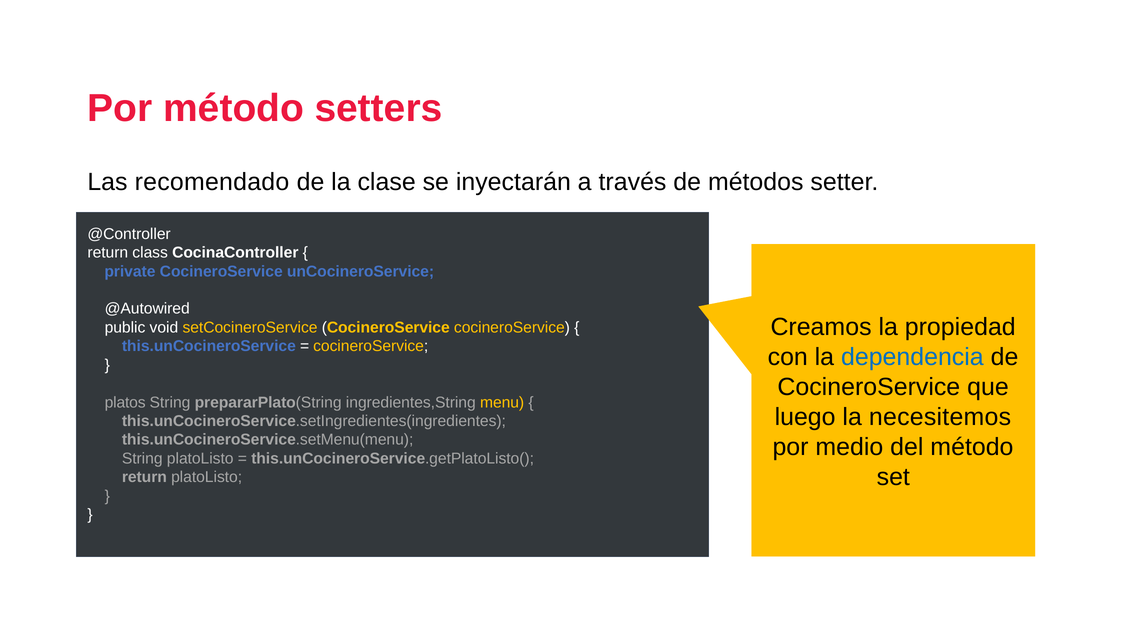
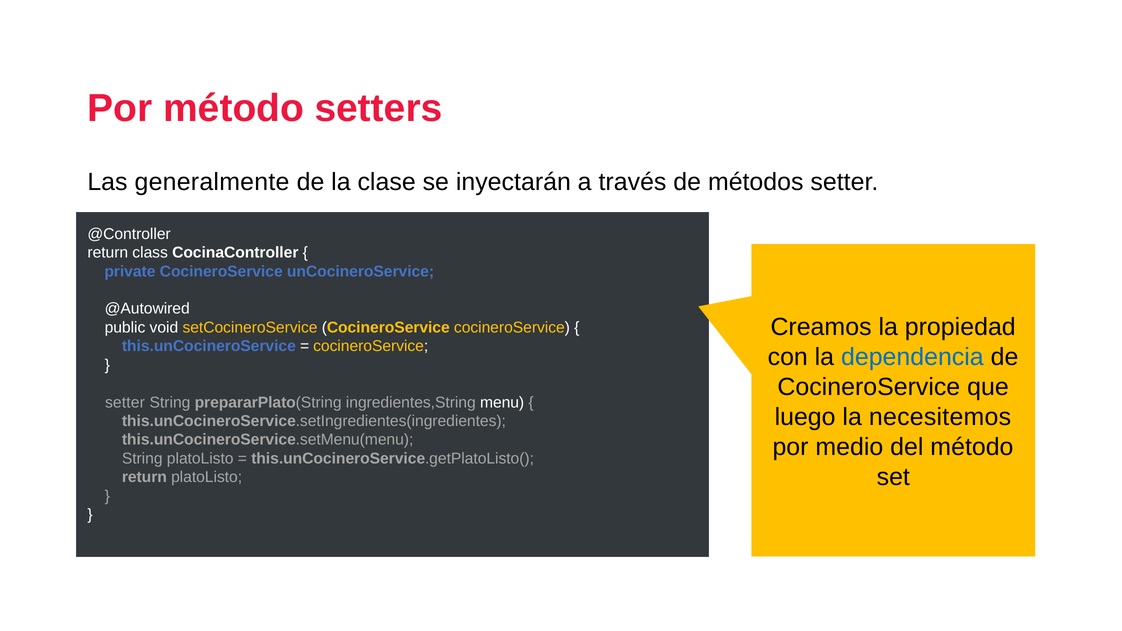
recomendado: recomendado -> generalmente (212, 182)
platos: platos -> setter (125, 402)
menu colour: yellow -> white (502, 402)
